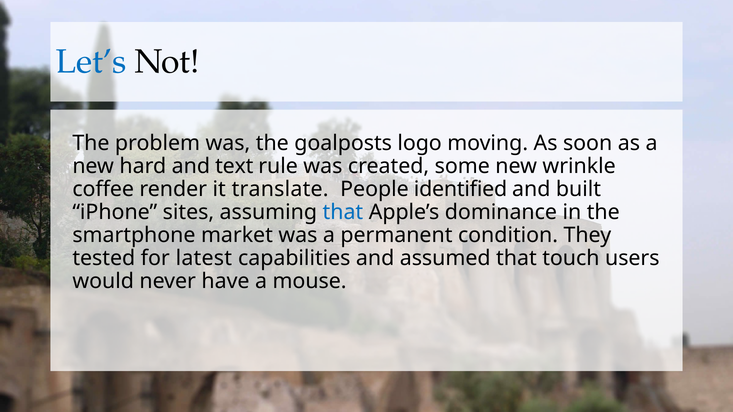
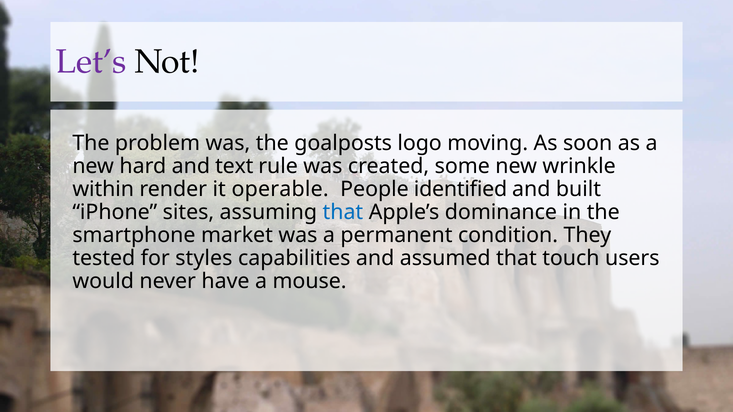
Let’s colour: blue -> purple (91, 62)
coffee: coffee -> within (103, 189)
translate: translate -> operable (280, 189)
latest: latest -> styles (204, 258)
